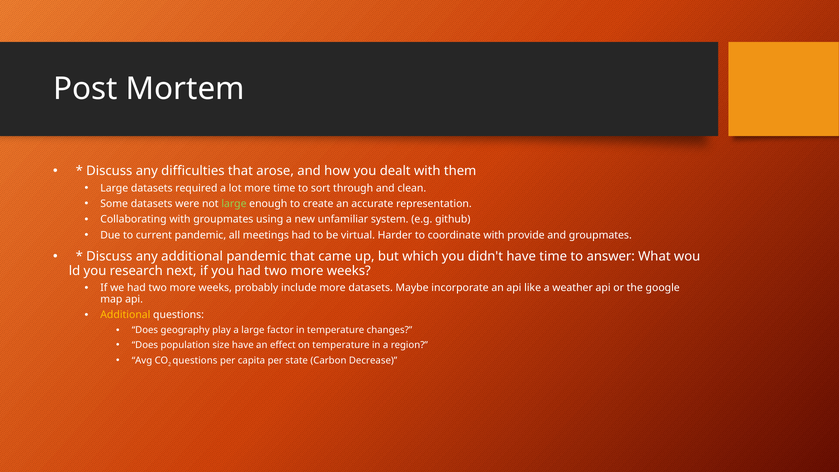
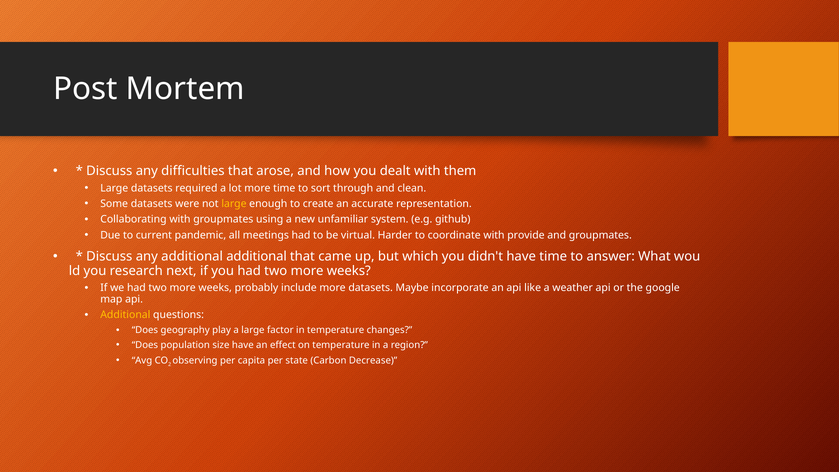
large colour: light green -> yellow (234, 204)
additional pandemic: pandemic -> additional (257, 257)
questions: questions -> observing (195, 361)
